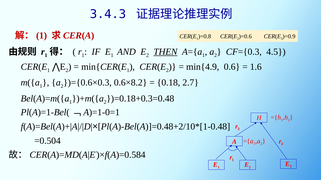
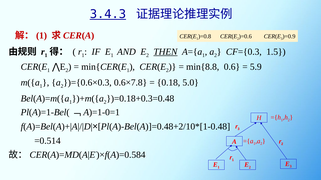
3.4.3 underline: none -> present (108, 14)
4.5: 4.5 -> 1.5 (276, 52)
min{4.9: min{4.9 -> min{8.8 (203, 67)
1.6: 1.6 -> 5.9 (256, 67)
0.6×8.2: 0.6×8.2 -> 0.6×7.8 (131, 83)
2.7: 2.7 -> 5.0 (191, 83)
=0.504: =0.504 -> =0.514 (47, 141)
